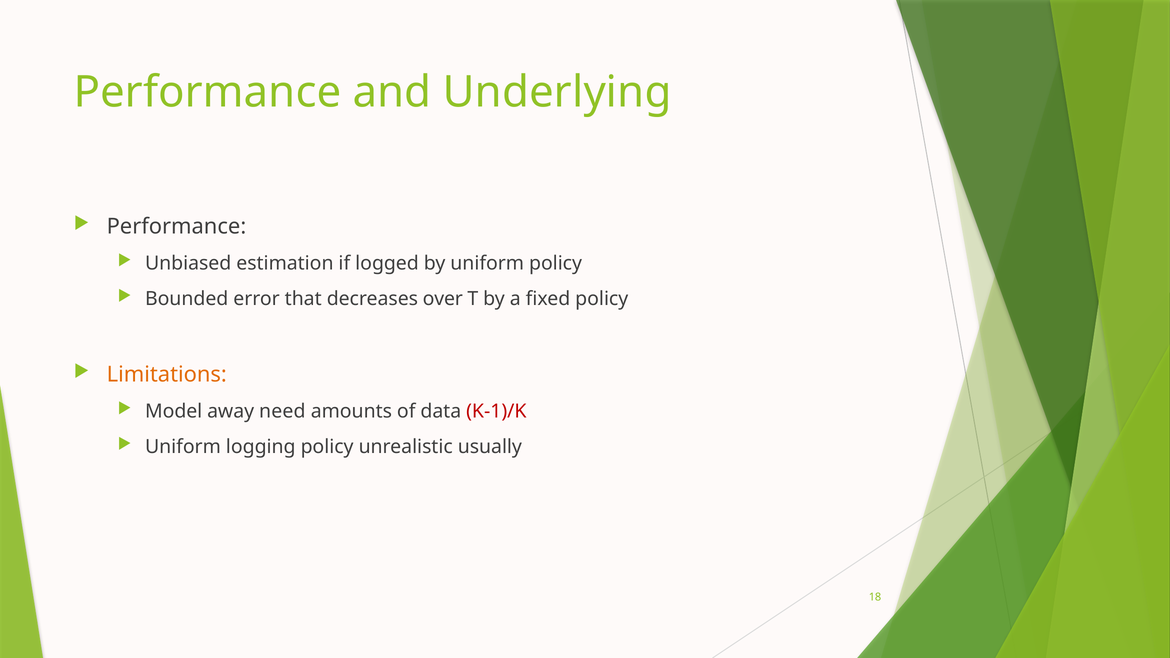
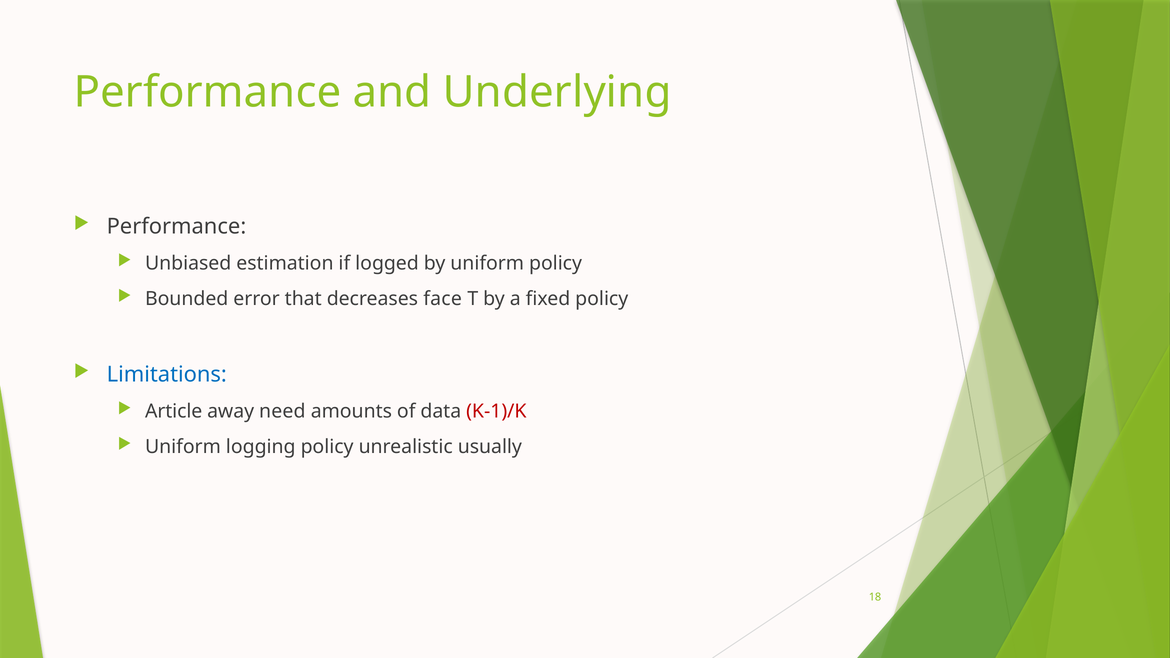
over: over -> face (443, 299)
Limitations colour: orange -> blue (167, 375)
Model: Model -> Article (174, 412)
